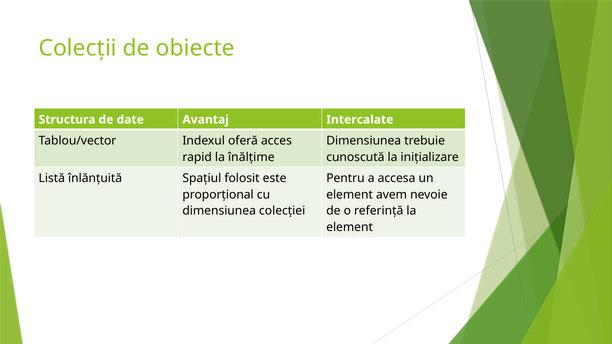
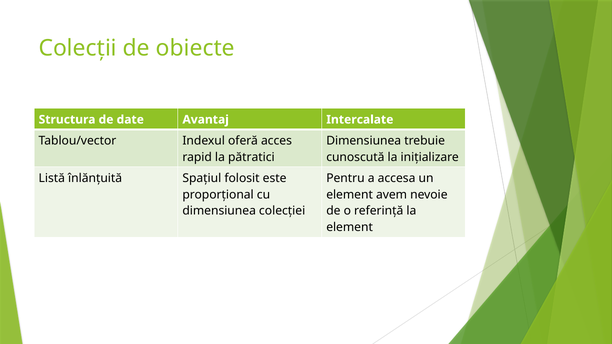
înălțime: înălțime -> pătratici (251, 157)
